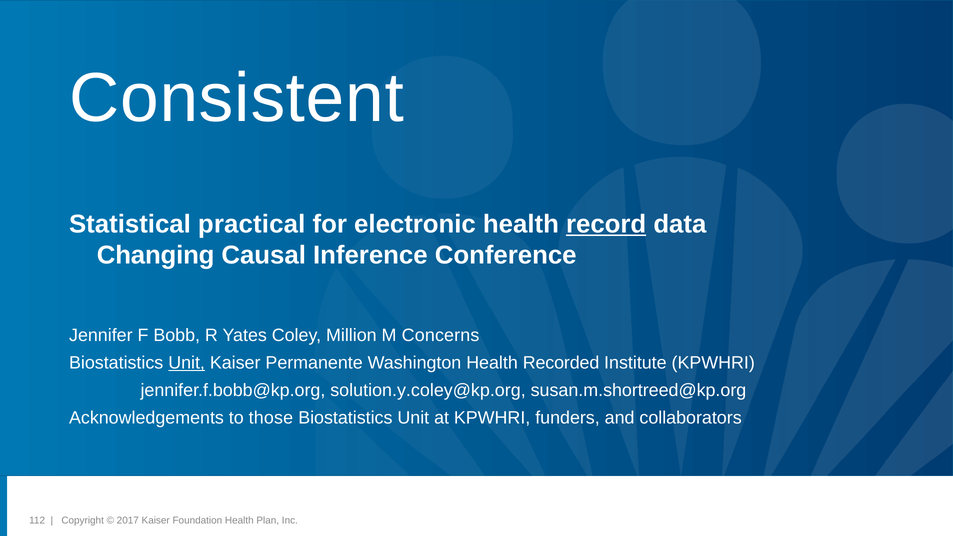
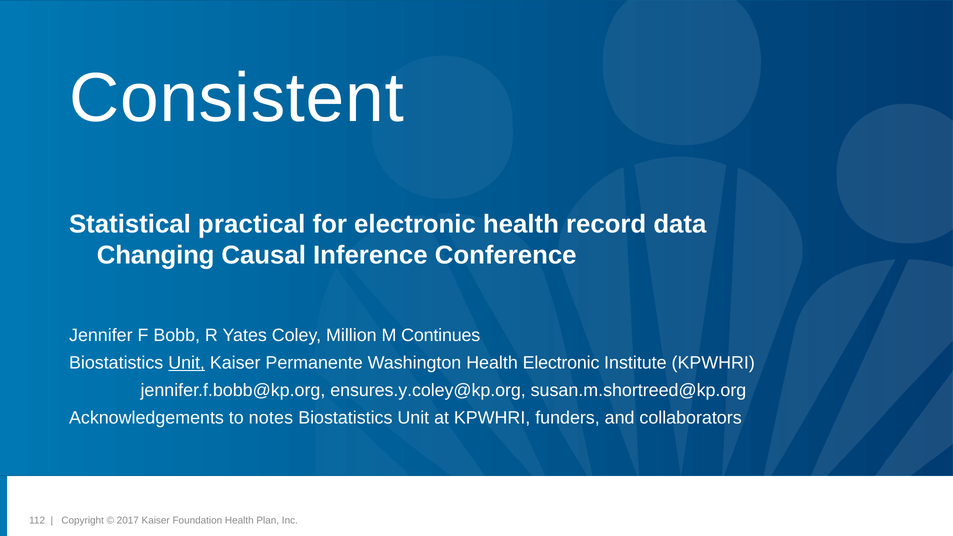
record underline: present -> none (606, 224)
Concerns: Concerns -> Continues (441, 336)
Health Recorded: Recorded -> Electronic (561, 363)
solution.y.coley@kp.org: solution.y.coley@kp.org -> ensures.y.coley@kp.org (428, 390)
those: those -> notes (271, 418)
